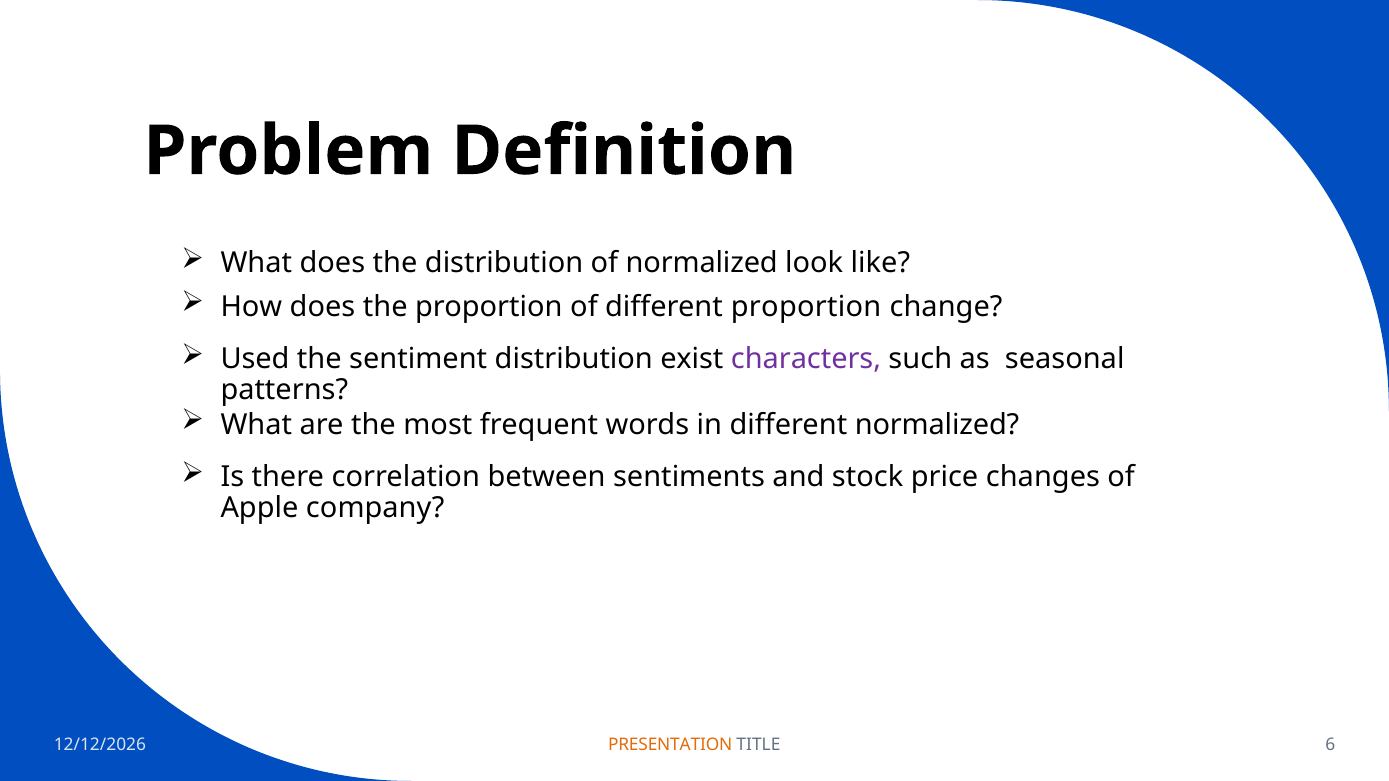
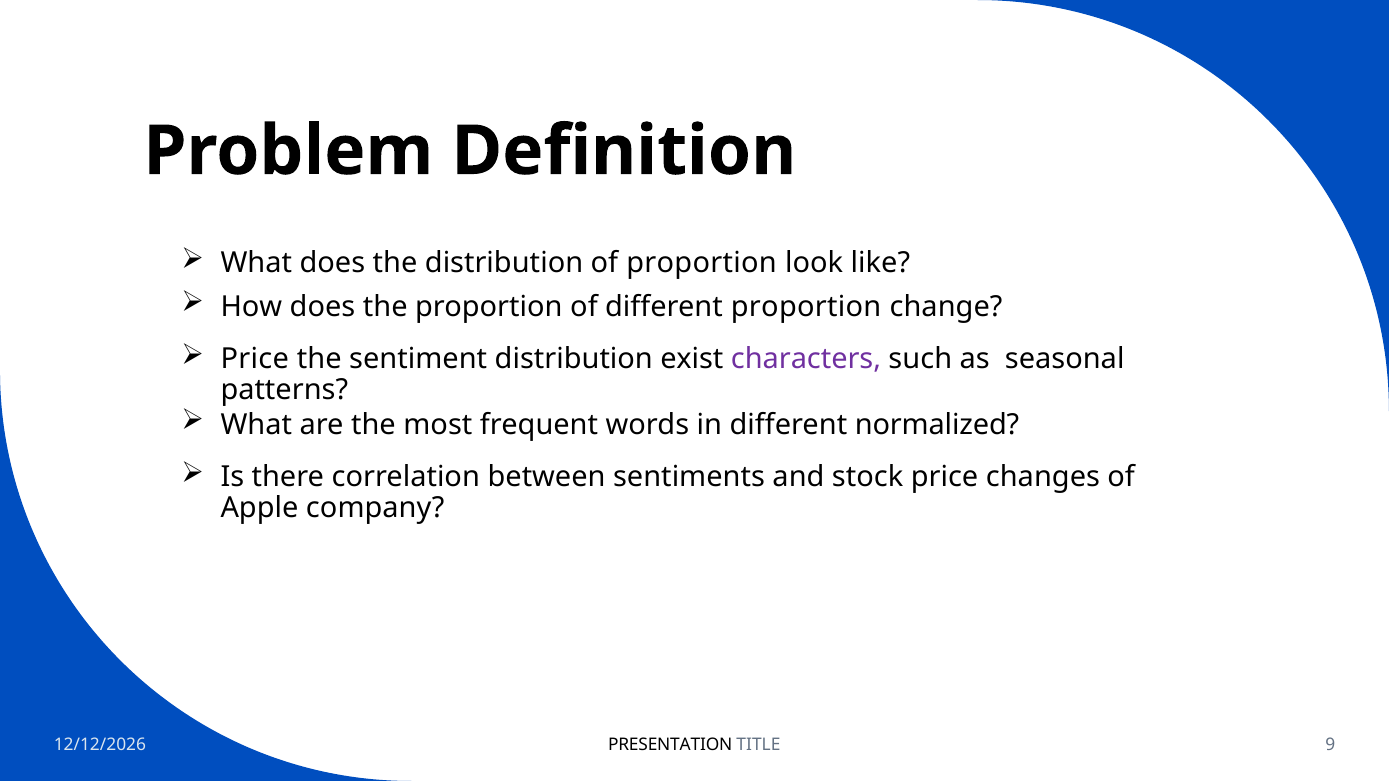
of normalized: normalized -> proportion (702, 263)
Used: Used -> Price (255, 359)
PRESENTATION colour: orange -> black (670, 745)
6: 6 -> 9 (1330, 745)
